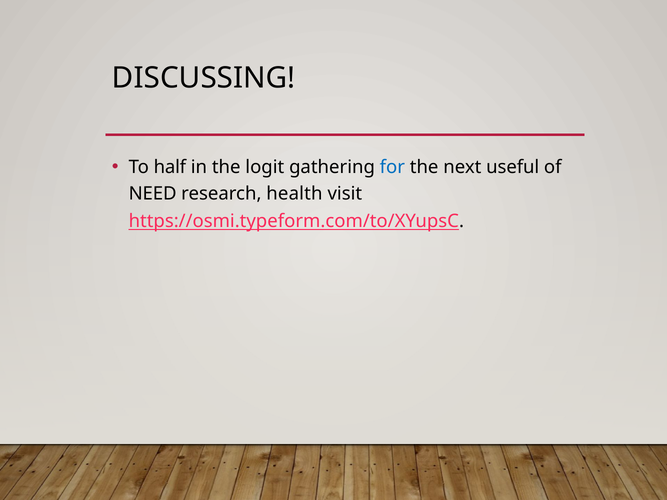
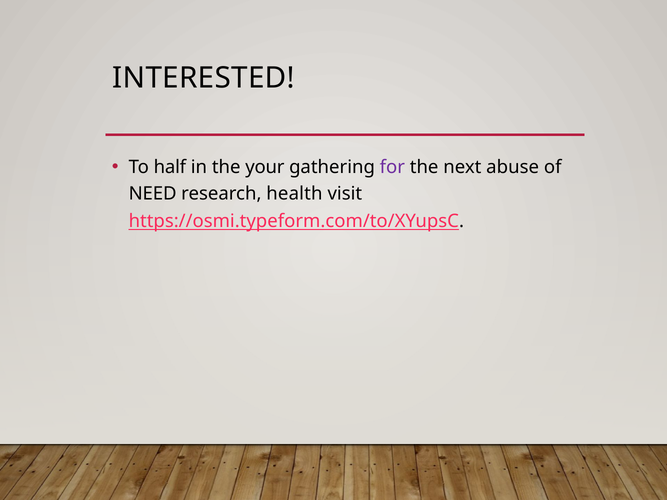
DISCUSSING: DISCUSSING -> INTERESTED (204, 78)
logit: logit -> your (265, 167)
for colour: blue -> purple (392, 167)
useful: useful -> abuse (513, 167)
